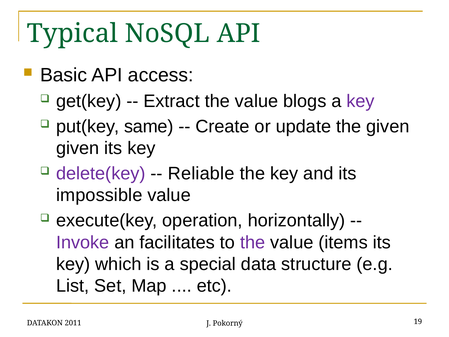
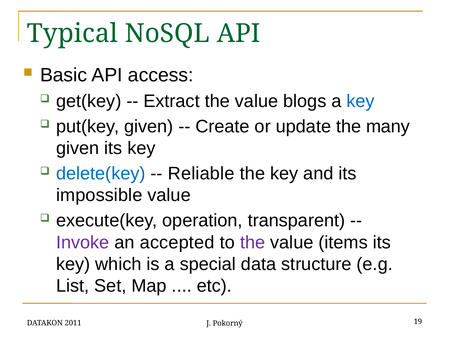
key colour: purple -> blue (361, 101)
put(key same: same -> given (149, 126)
the given: given -> many (388, 126)
delete(key colour: purple -> blue (101, 173)
horizontally: horizontally -> transparent (296, 220)
facilitates: facilitates -> accepted (177, 242)
